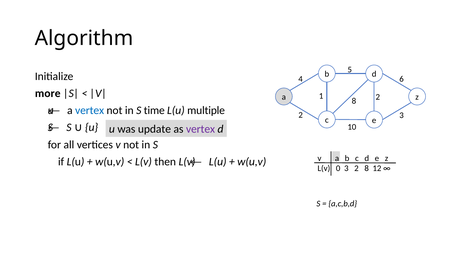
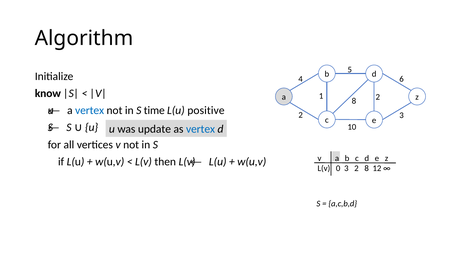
more: more -> know (48, 93)
multiple: multiple -> positive (206, 110)
vertex colour: purple -> blue (201, 129)
